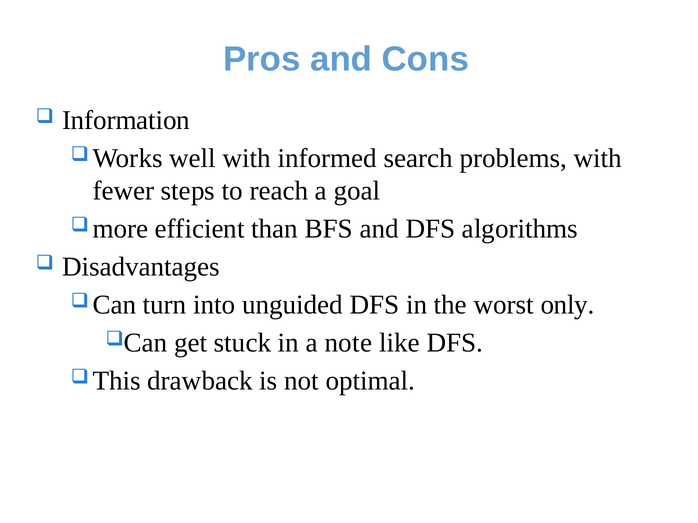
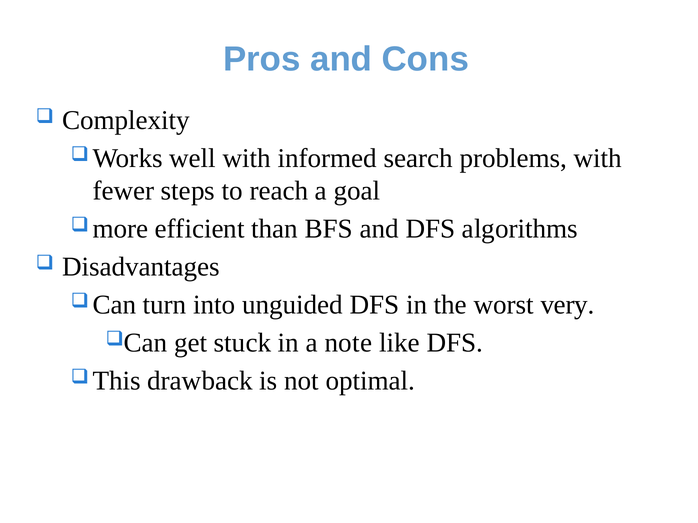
Information: Information -> Complexity (126, 120)
only: only -> very (568, 305)
